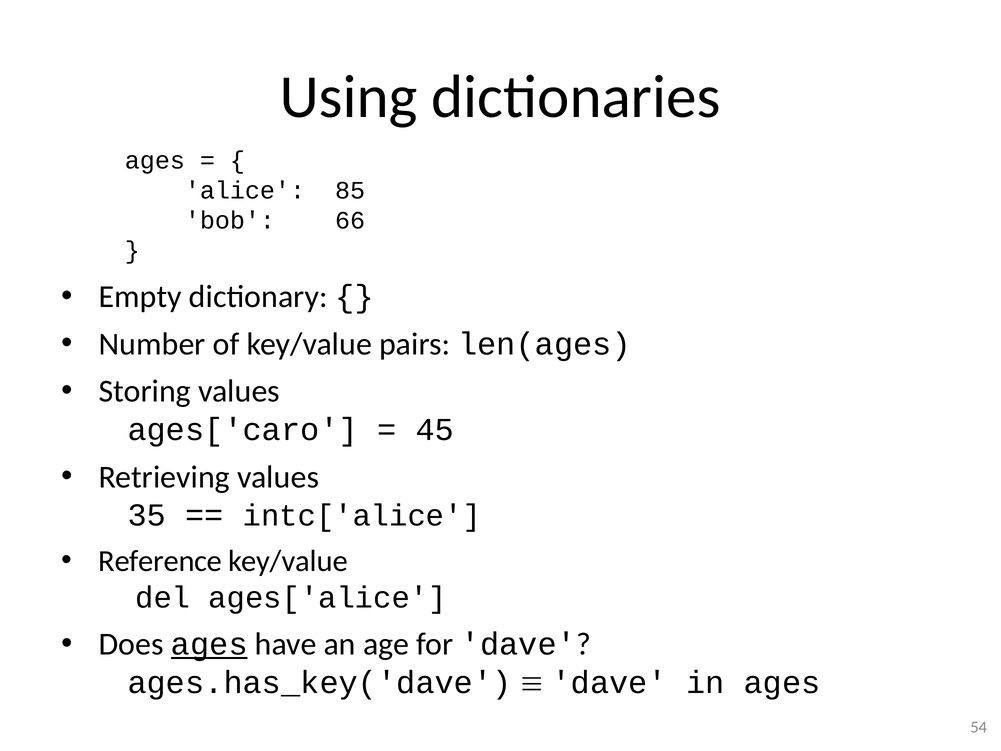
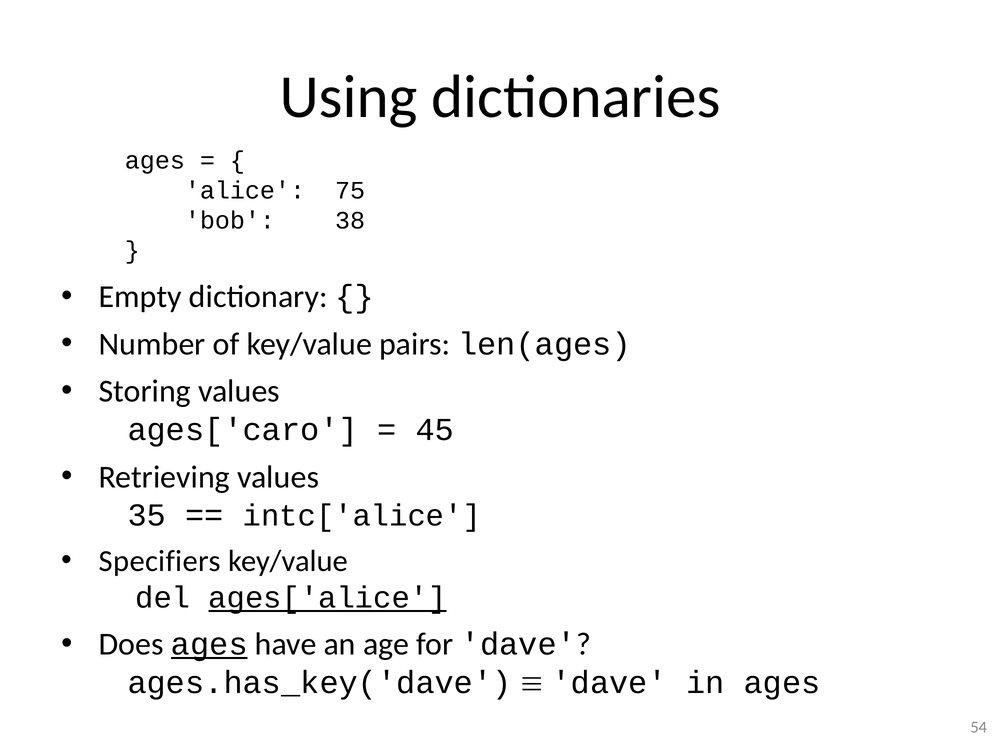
85: 85 -> 75 (350, 191)
66: 66 -> 38 (350, 221)
Reference: Reference -> Specifiers (160, 561)
ages['alice underline: none -> present (328, 598)
